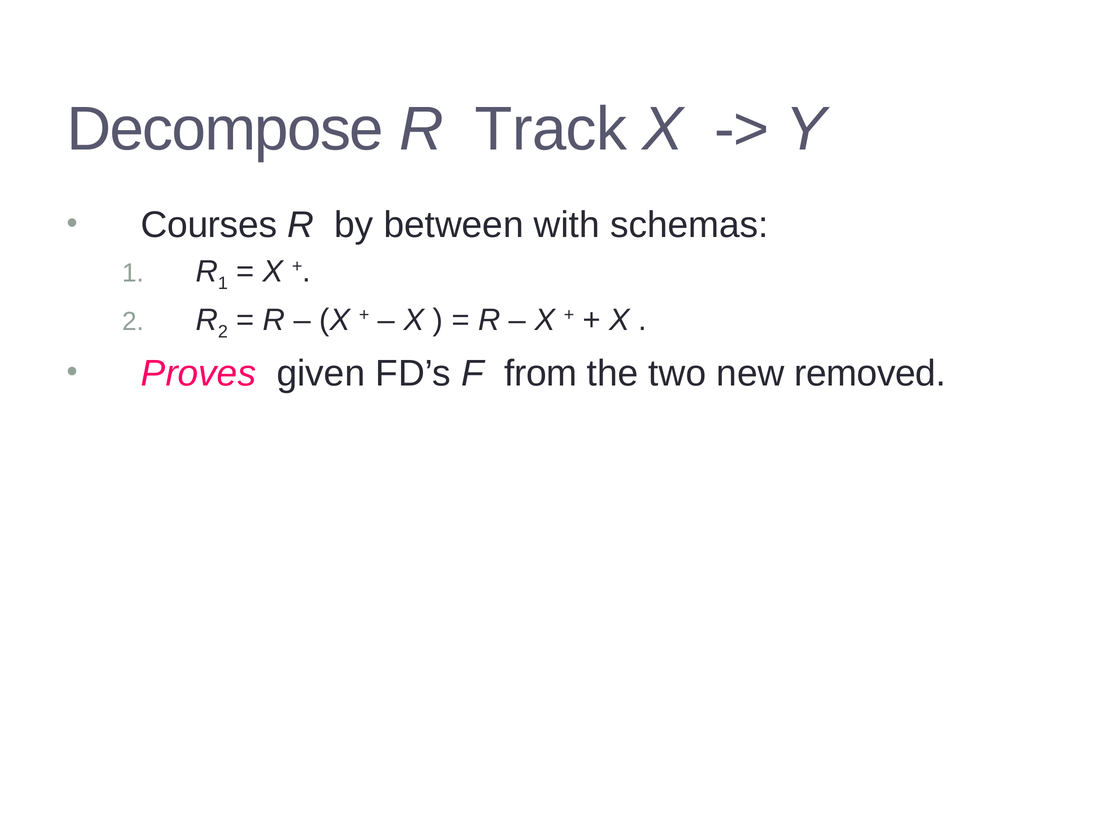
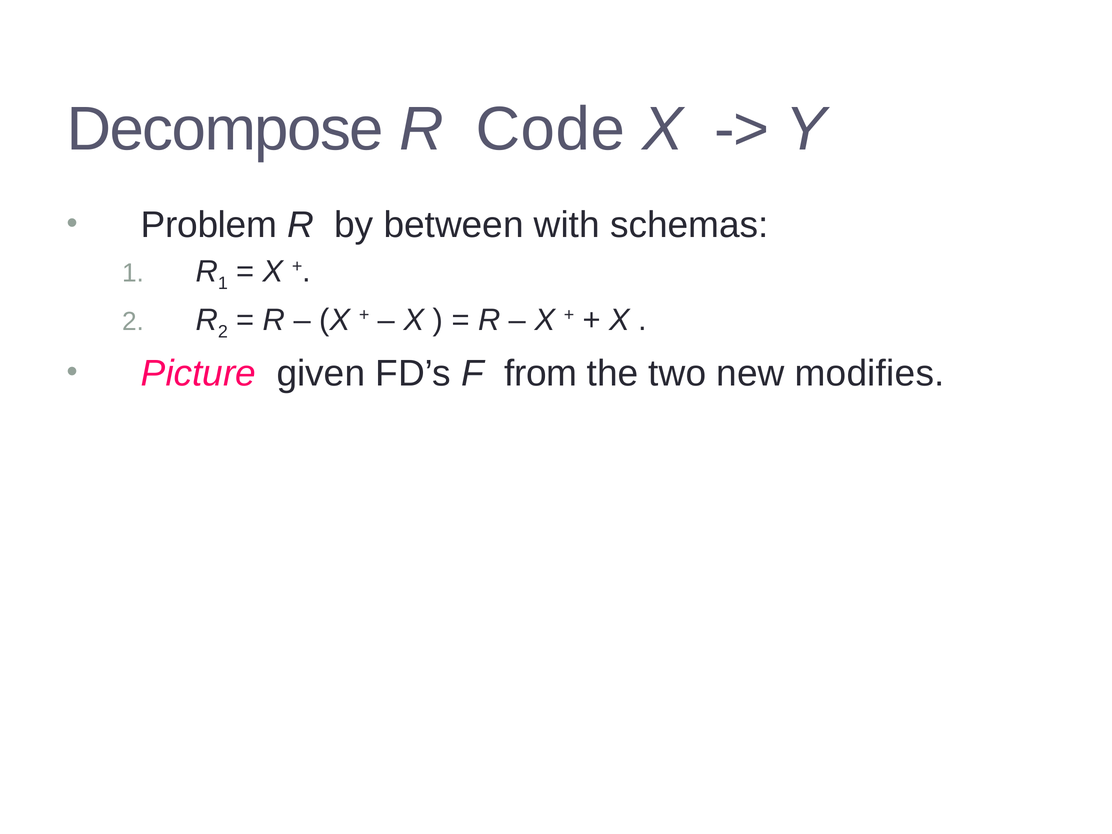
Track: Track -> Code (551, 129)
Courses: Courses -> Problem (209, 225)
Proves: Proves -> Picture (198, 374)
removed: removed -> modifies (870, 374)
